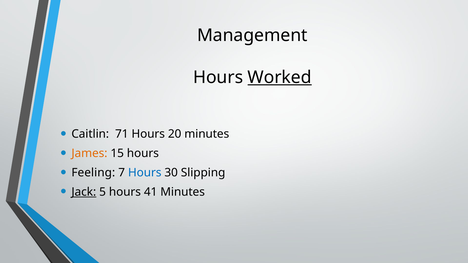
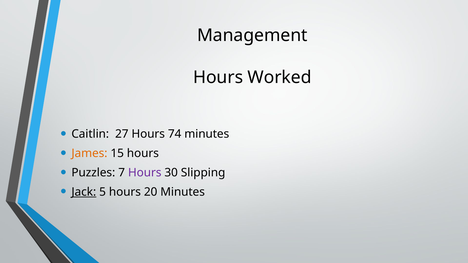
Worked underline: present -> none (280, 77)
71: 71 -> 27 (122, 134)
20: 20 -> 74 (175, 134)
Feeling: Feeling -> Puzzles (93, 173)
Hours colour: blue -> purple (145, 173)
41: 41 -> 20 (151, 192)
